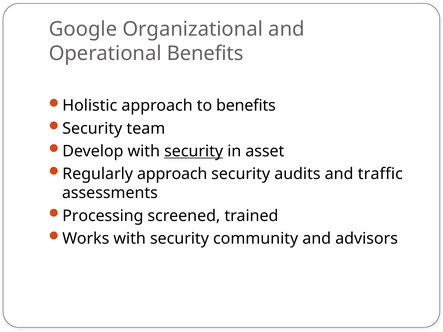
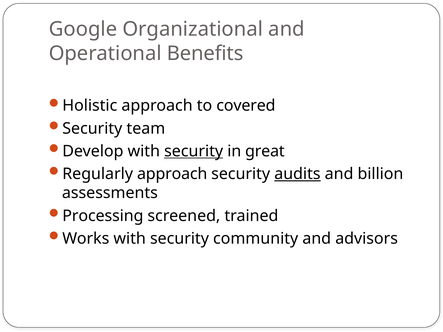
to benefits: benefits -> covered (246, 106)
asset: asset -> great (265, 151)
audits underline: none -> present (297, 174)
traffic: traffic -> billion (380, 174)
